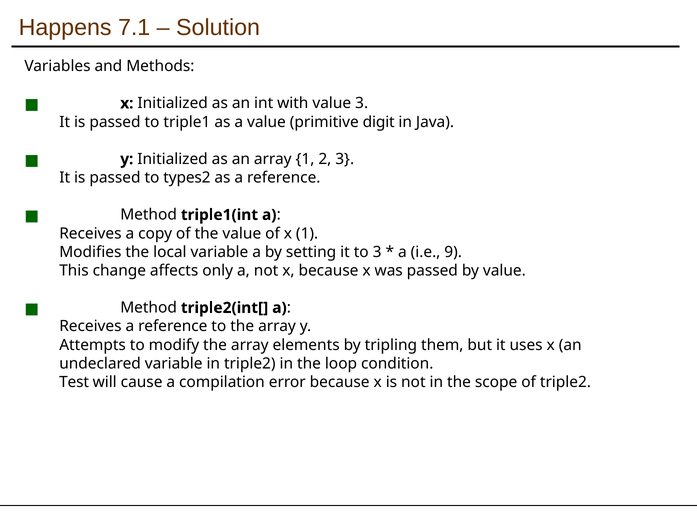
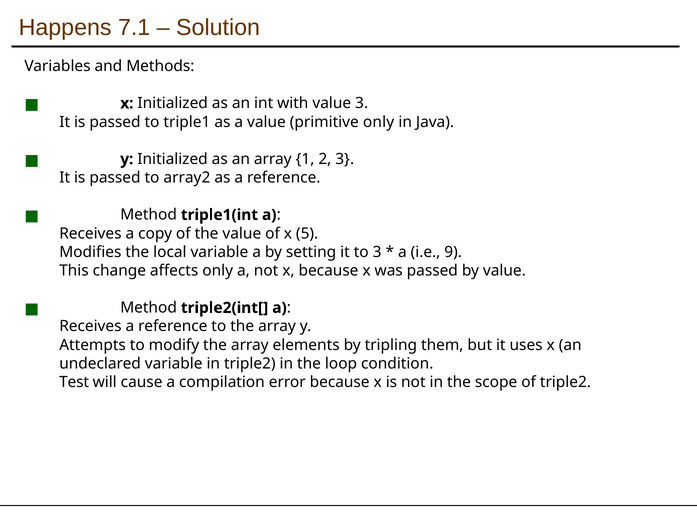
primitive digit: digit -> only (379, 122)
types2: types2 -> array2 (187, 178)
x 1: 1 -> 5 (307, 233)
